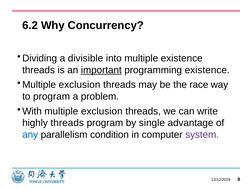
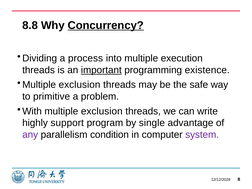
6.2: 6.2 -> 8.8 (30, 25)
Concurrency underline: none -> present (106, 25)
divisible: divisible -> process (86, 58)
multiple existence: existence -> execution (182, 58)
race: race -> safe (199, 85)
to program: program -> primitive (52, 96)
highly threads: threads -> support (67, 123)
any colour: blue -> purple (30, 135)
